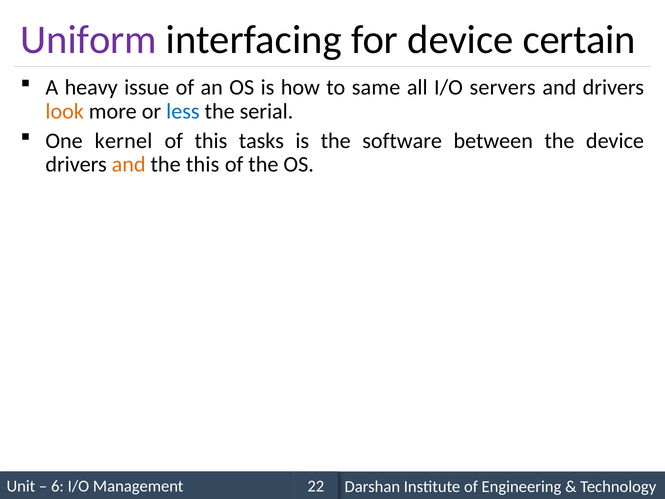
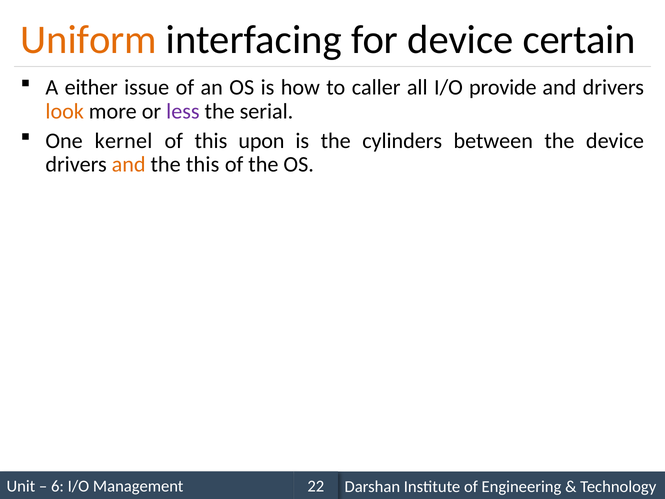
Uniform colour: purple -> orange (89, 40)
heavy: heavy -> either (91, 87)
same: same -> caller (376, 87)
servers: servers -> provide (503, 87)
less colour: blue -> purple (183, 111)
tasks: tasks -> upon (261, 141)
software: software -> cylinders (402, 141)
